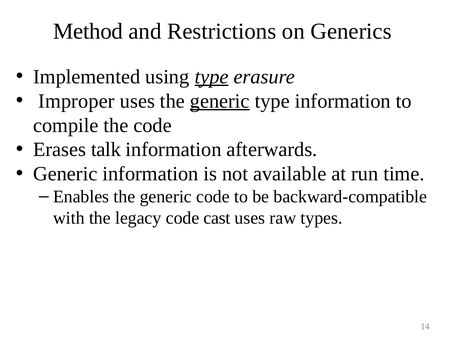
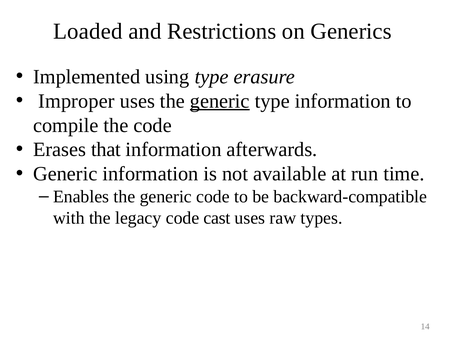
Method: Method -> Loaded (88, 32)
type underline: present -> none (212, 77)
talk: talk -> that (106, 150)
